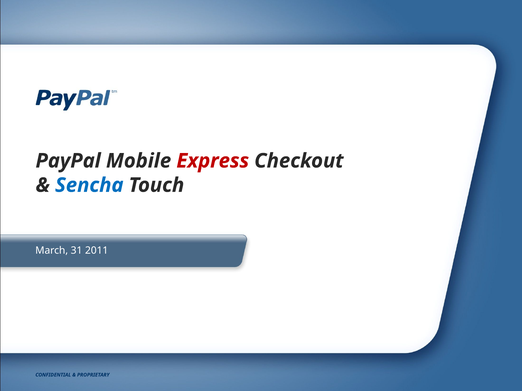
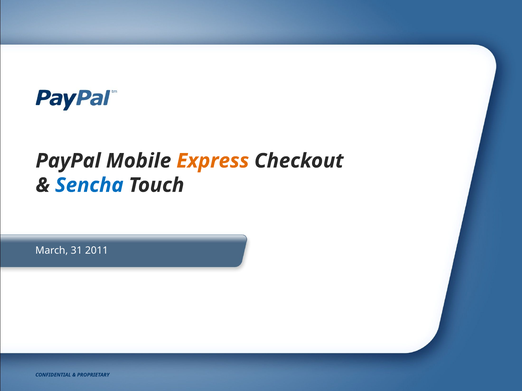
Express colour: red -> orange (213, 161)
